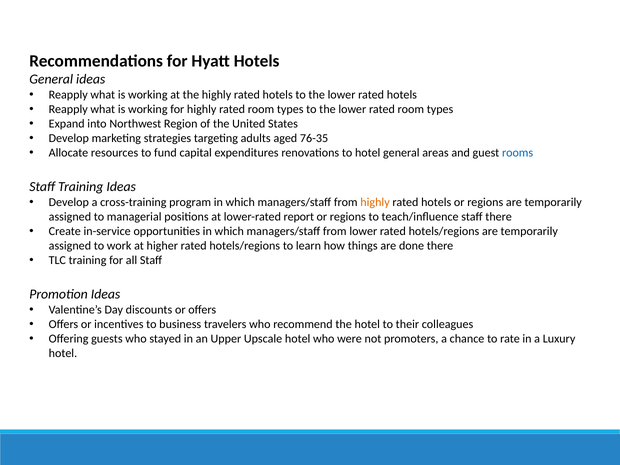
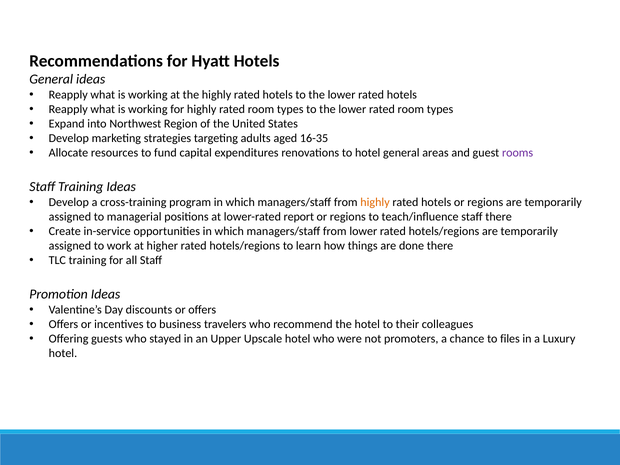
76-35: 76-35 -> 16-35 (314, 138)
rooms colour: blue -> purple (518, 153)
rate: rate -> files (510, 339)
